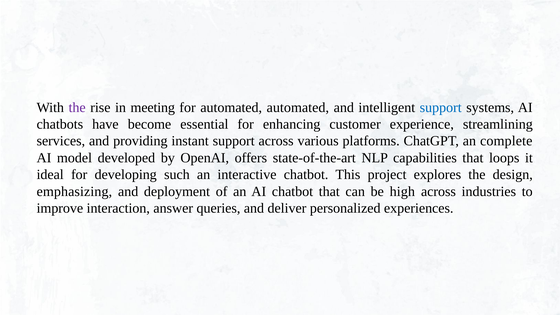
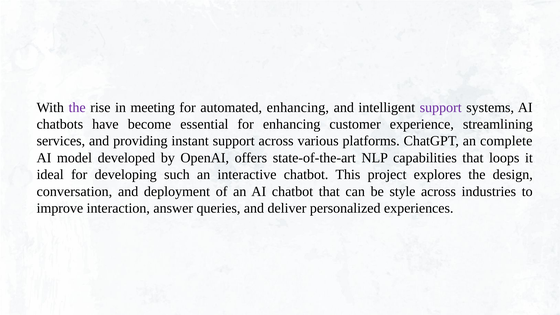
automated automated: automated -> enhancing (298, 107)
support colour: blue -> purple (441, 107)
emphasizing: emphasizing -> conversation (74, 191)
high: high -> style (402, 191)
